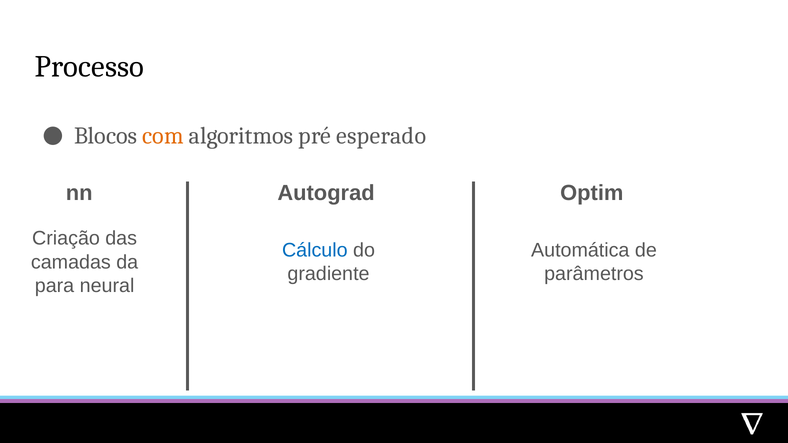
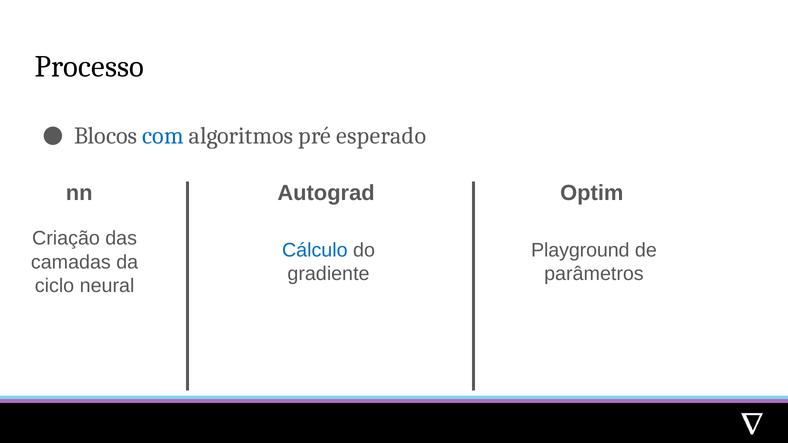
com colour: orange -> blue (163, 136)
Automática: Automática -> Playground (580, 250)
para: para -> ciclo (55, 286)
